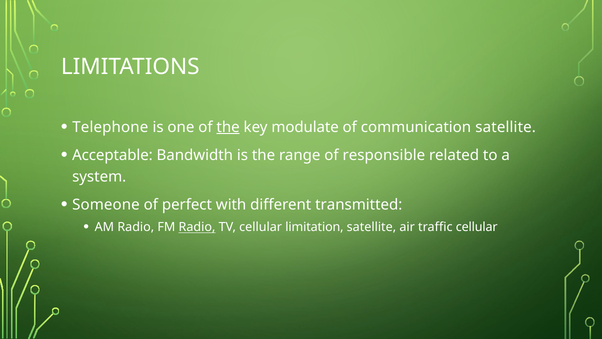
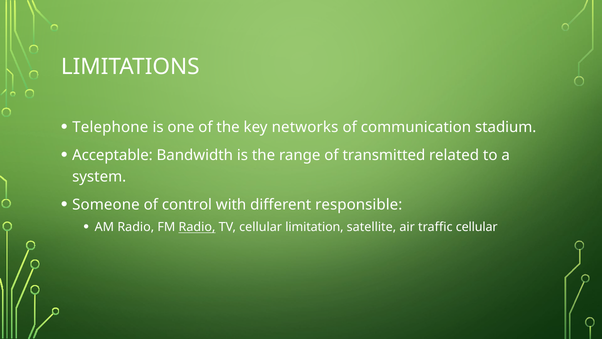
the underline: present -> none (228, 127)
modulate: modulate -> networks (305, 127)
communication satellite: satellite -> stadium (506, 127)
responsible: responsible -> transmitted (384, 155)
perfect: perfect -> control (187, 205)
transmitted: transmitted -> responsible (359, 205)
